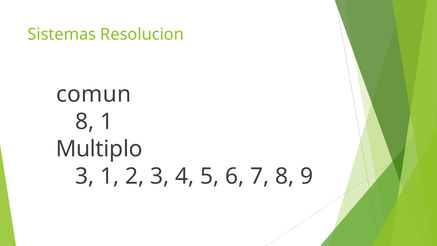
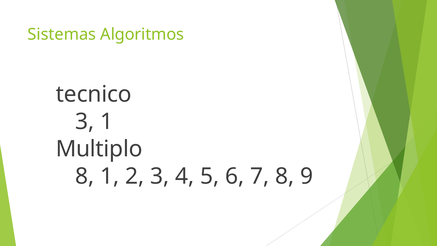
Resolucion: Resolucion -> Algoritmos (142, 34)
comun: comun -> tecnico (94, 94)
8: 8 -> 3 (85, 122)
3: 3 -> 8 (85, 176)
